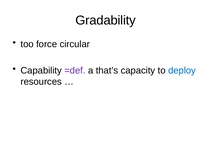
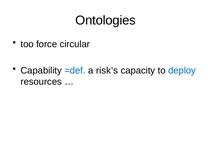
Gradability: Gradability -> Ontologies (106, 20)
=def colour: purple -> blue (75, 71)
that’s: that’s -> risk’s (107, 71)
